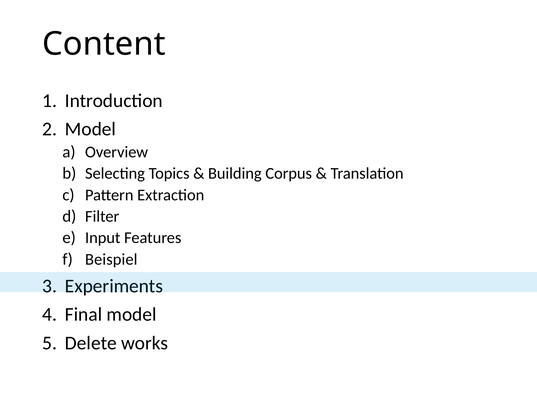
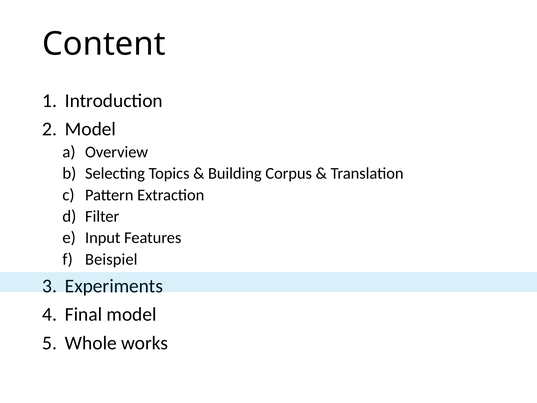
Delete: Delete -> Whole (91, 343)
